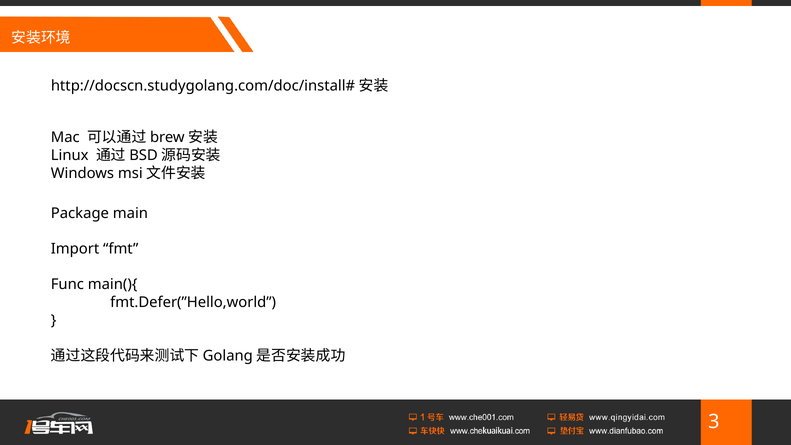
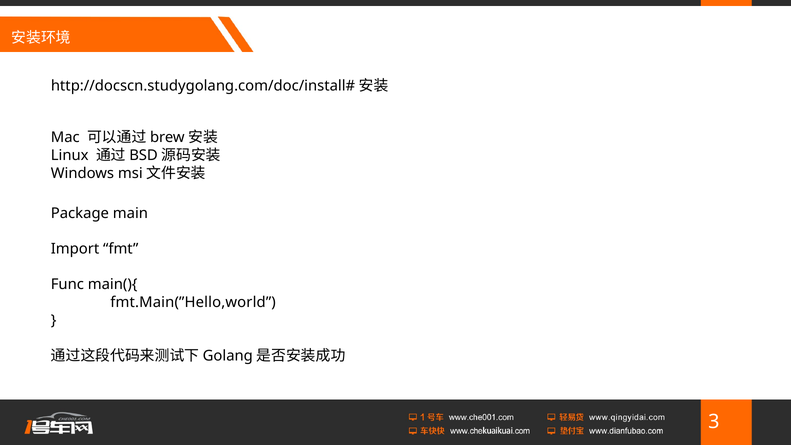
fmt.Defer(”Hello,world: fmt.Defer(”Hello,world -> fmt.Main(”Hello,world (193, 302)
